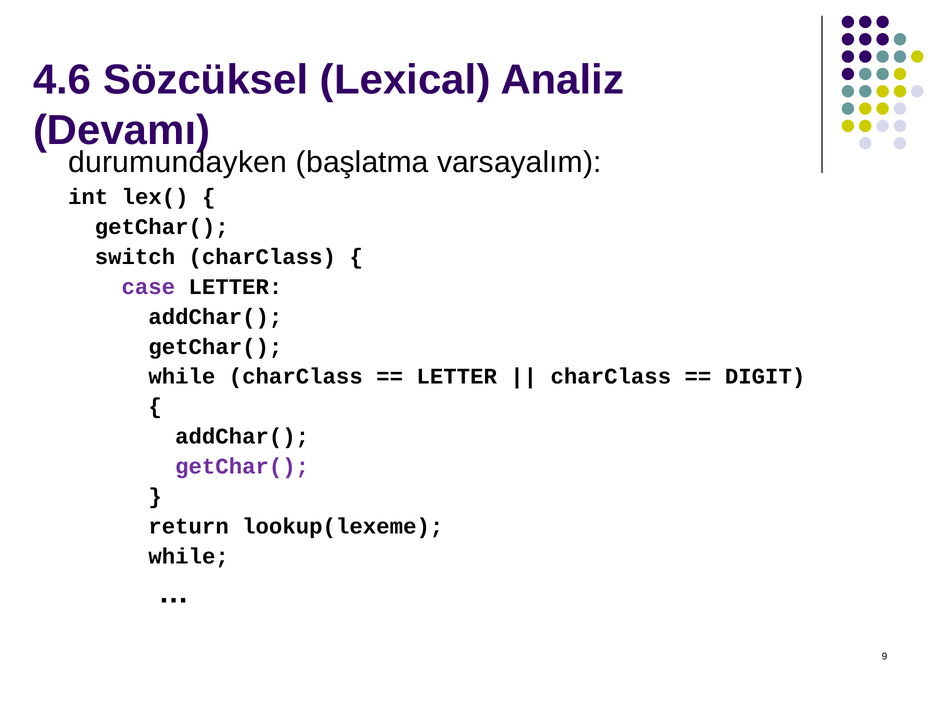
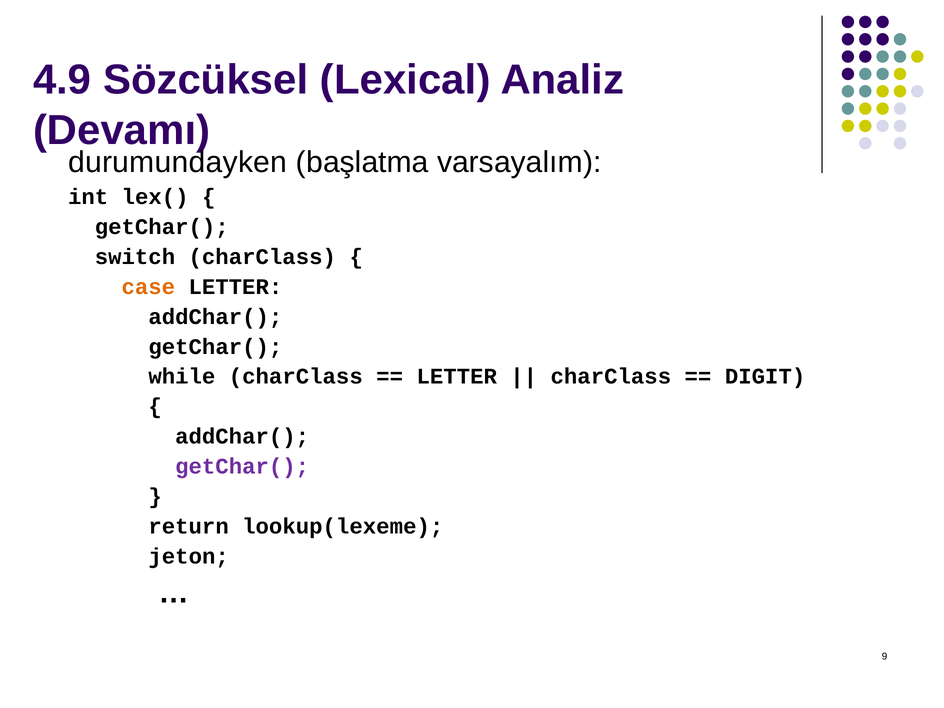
4.6: 4.6 -> 4.9 (62, 80)
case colour: purple -> orange (148, 287)
while: while -> jeton (189, 557)
